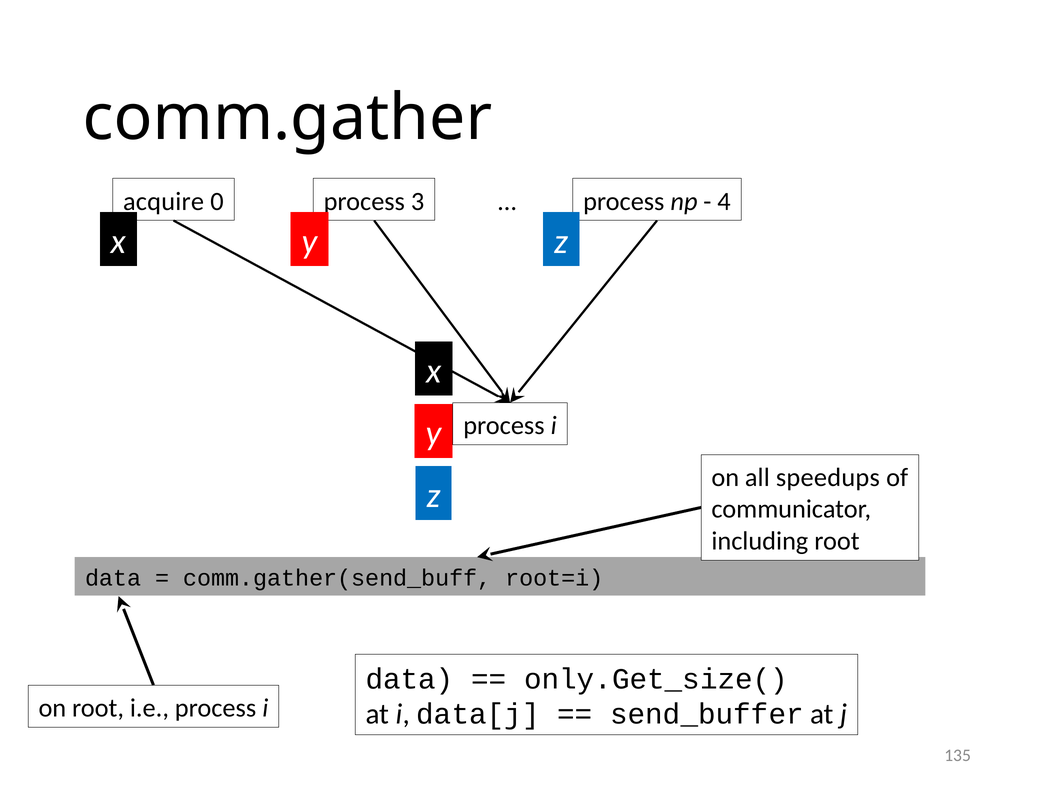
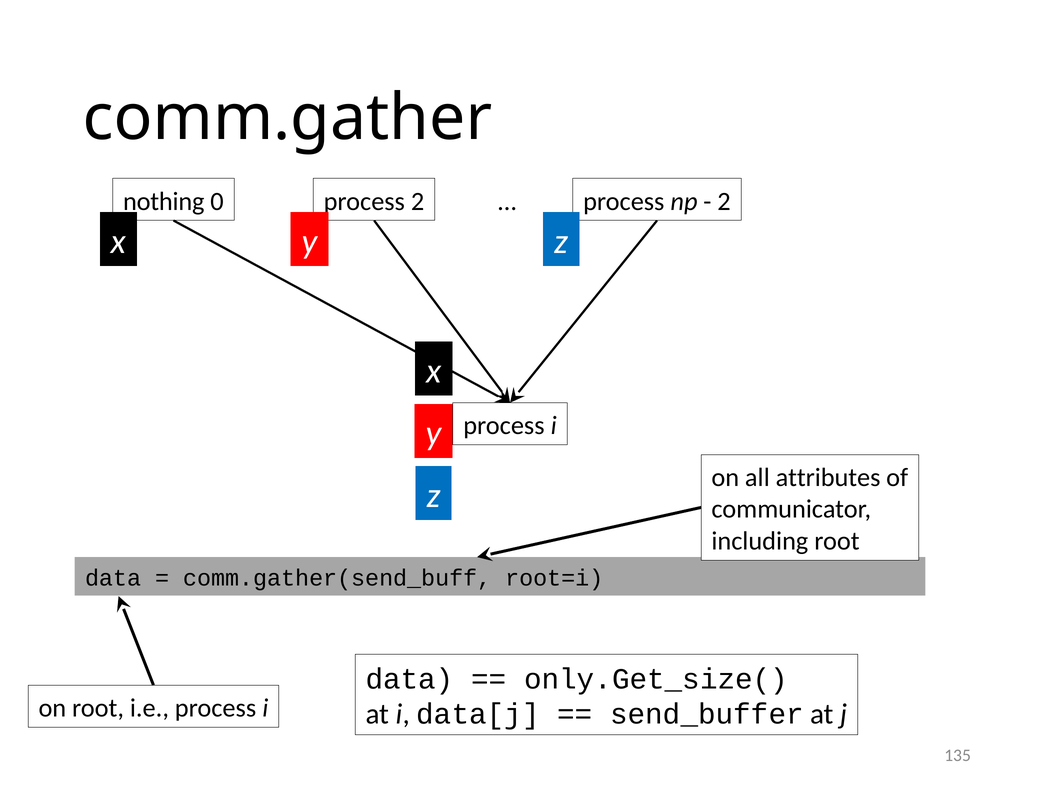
acquire: acquire -> nothing (164, 201)
process 3: 3 -> 2 (418, 201)
4: 4 -> 2 (724, 201)
speedups: speedups -> attributes (828, 477)
